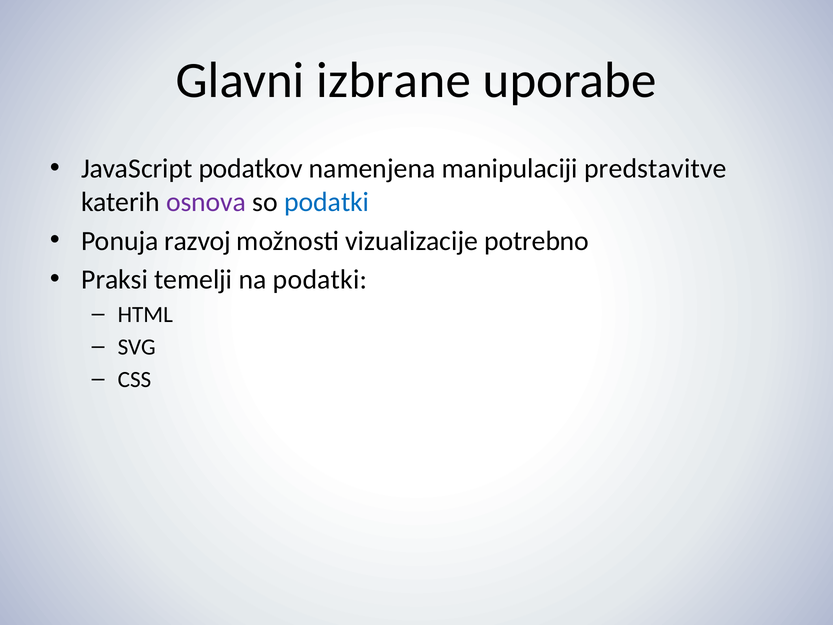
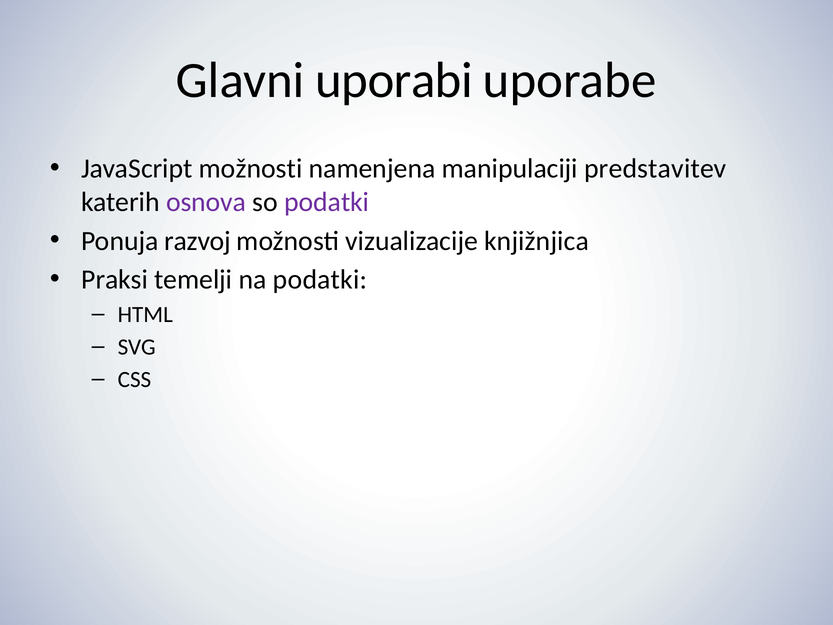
izbrane: izbrane -> uporabi (394, 81)
JavaScript podatkov: podatkov -> možnosti (251, 169)
predstavitve: predstavitve -> predstavitev (655, 169)
podatki colour: blue -> purple (327, 202)
potrebno: potrebno -> knjižnjica (537, 241)
